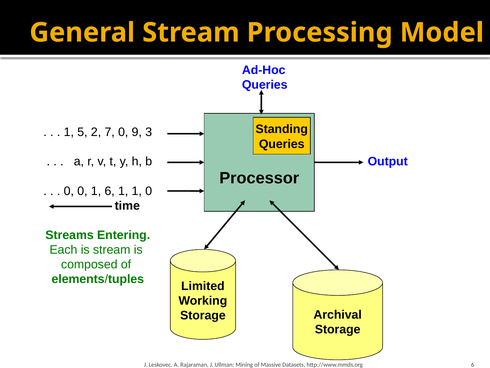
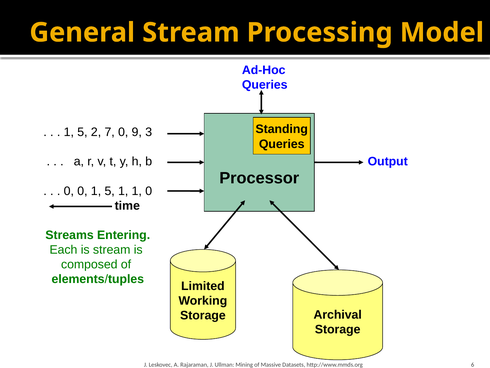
0 1 6: 6 -> 5 (110, 191)
